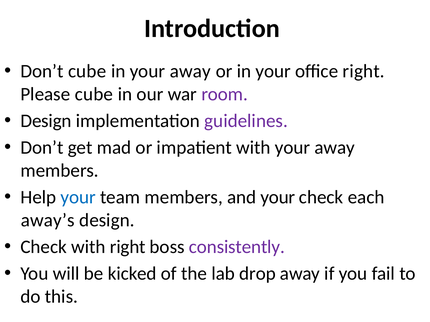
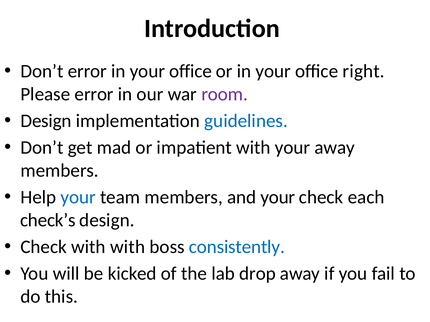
Don’t cube: cube -> error (87, 71)
away: away -> office (190, 71)
Please cube: cube -> error (94, 94)
guidelines colour: purple -> blue (246, 121)
away’s: away’s -> check’s (48, 220)
with right: right -> with (128, 247)
consistently colour: purple -> blue (237, 247)
